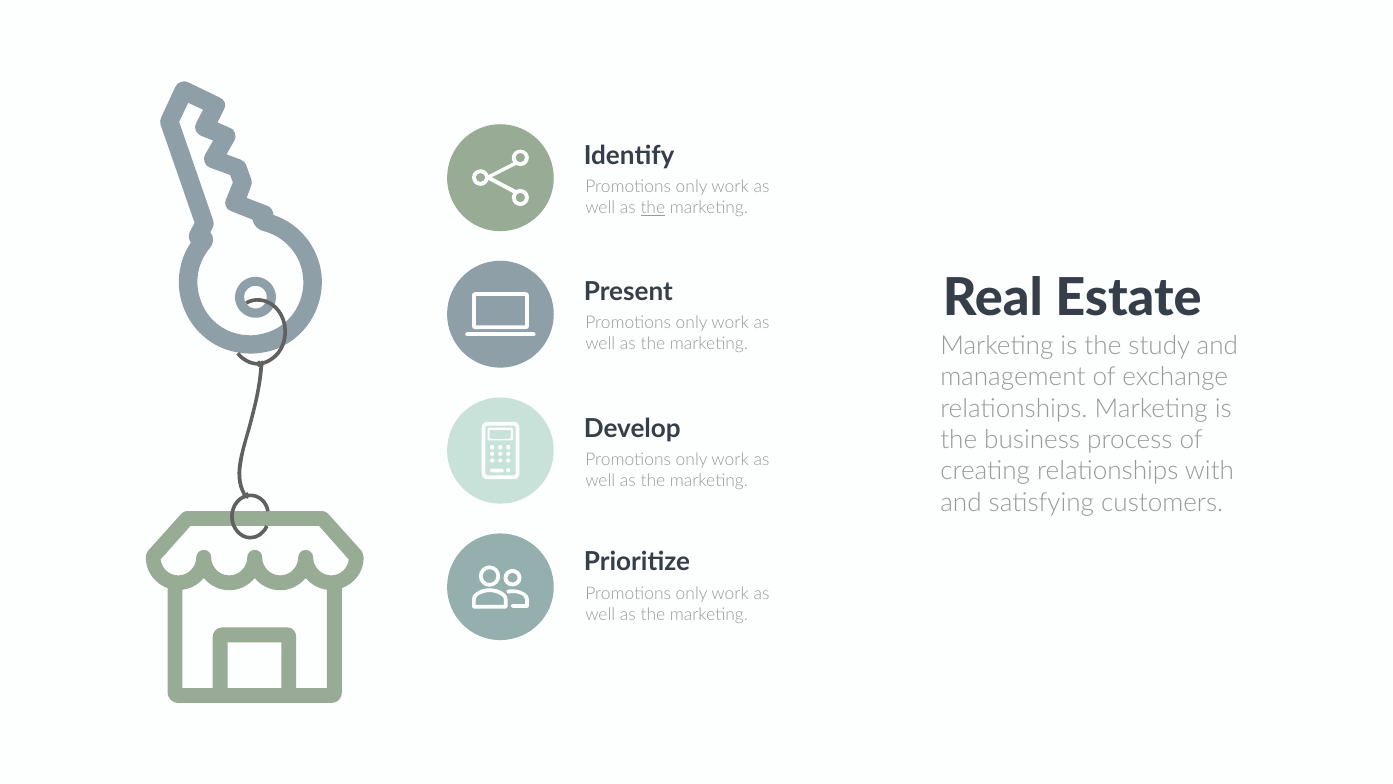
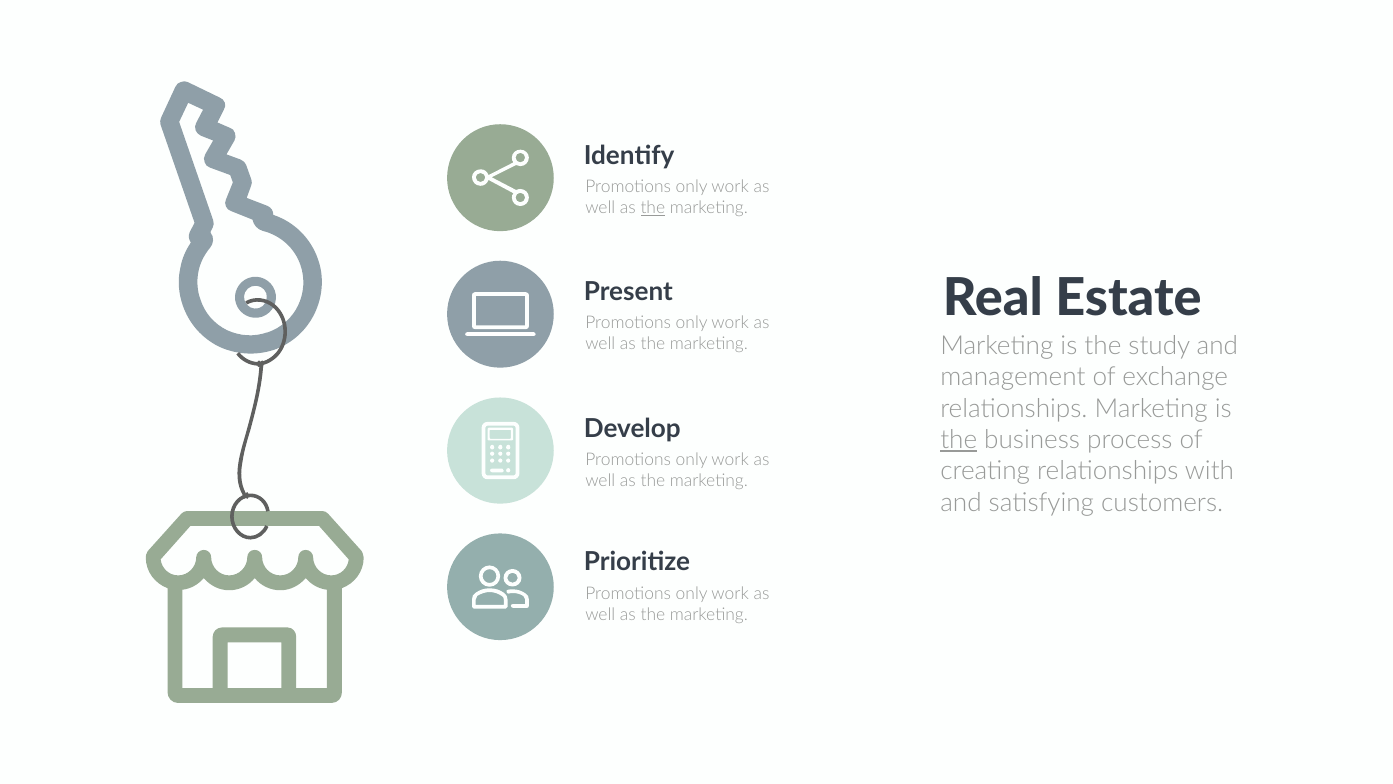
the underline: none -> present (959, 440)
